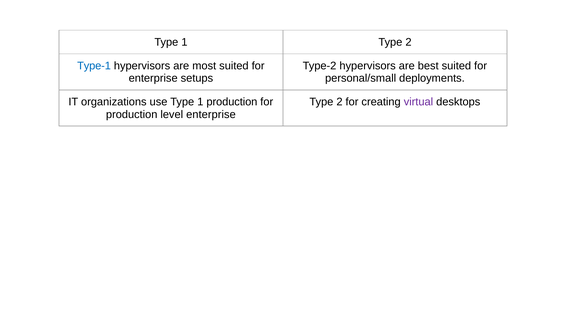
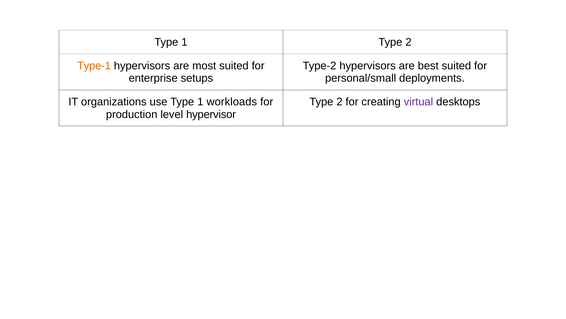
Type-1 colour: blue -> orange (94, 66)
1 production: production -> workloads (232, 102)
level enterprise: enterprise -> hypervisor (211, 114)
